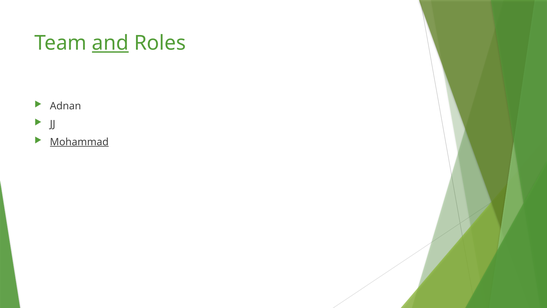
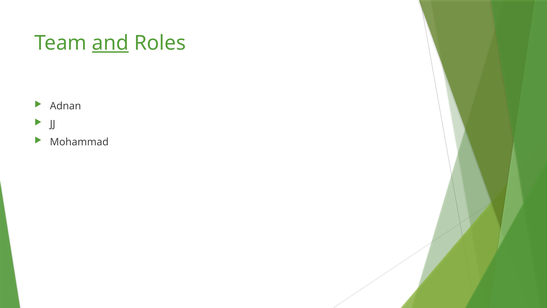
Mohammad underline: present -> none (79, 142)
